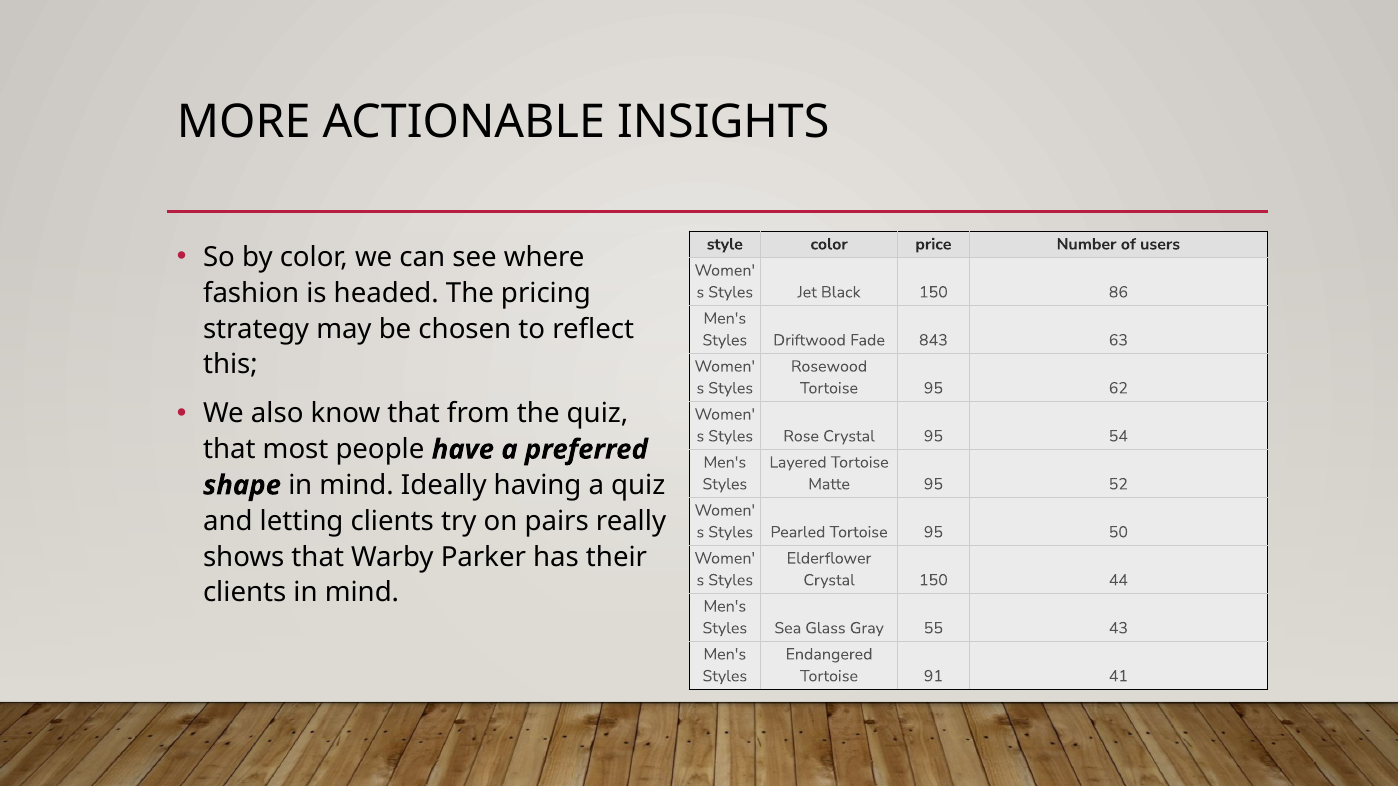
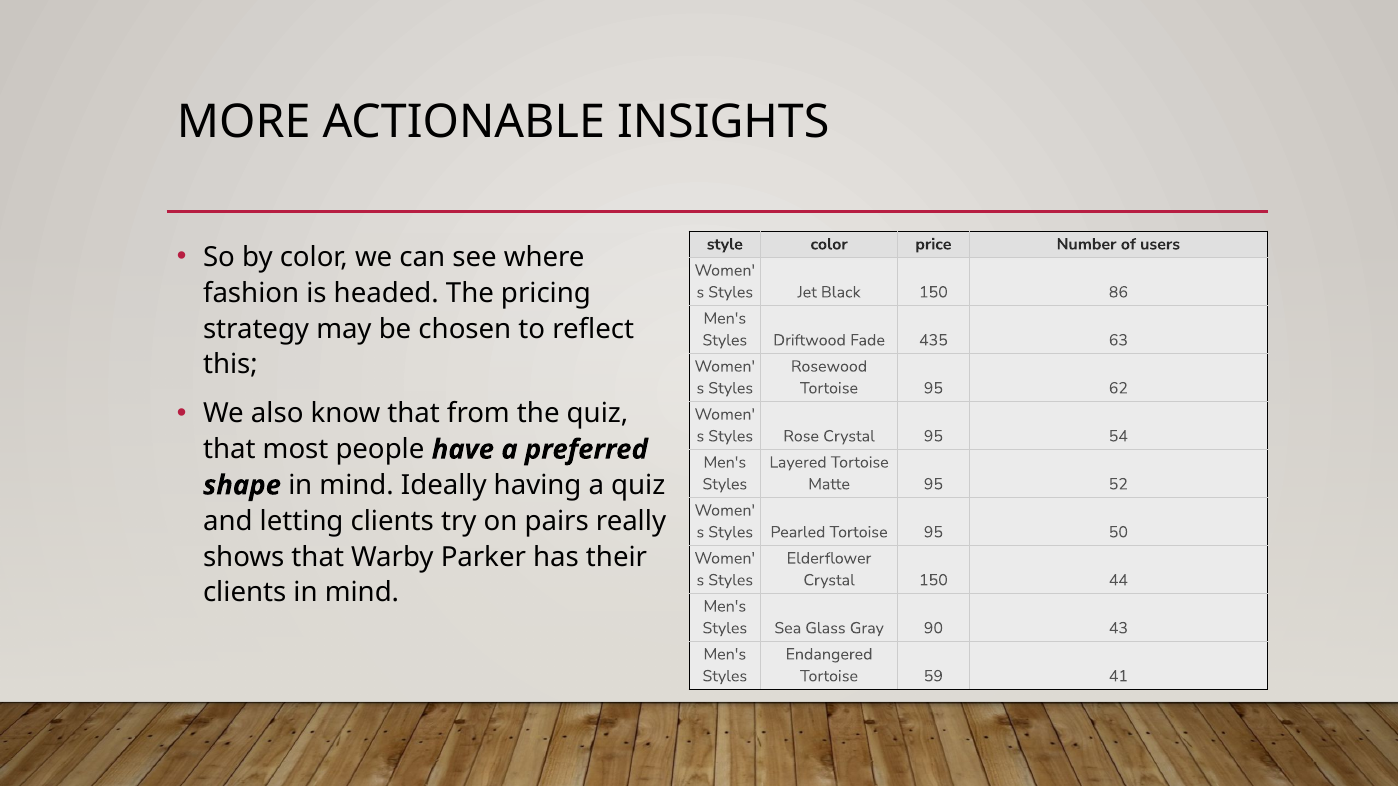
843: 843 -> 435 (933, 340)
55: 55 -> 90 (933, 628)
91: 91 -> 59 (933, 676)
